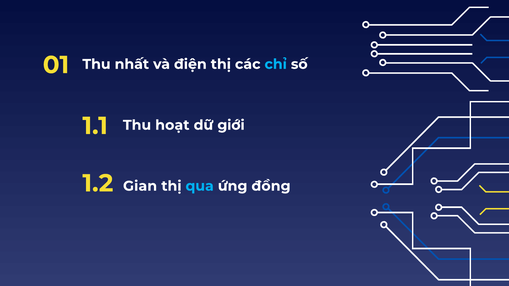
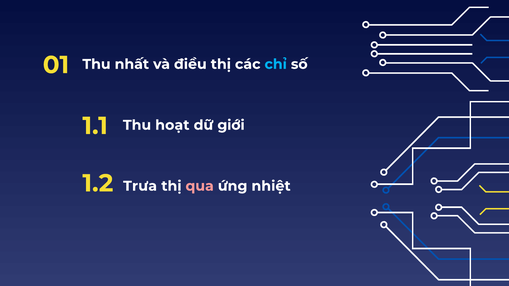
điện: điện -> điều (190, 64)
Gian: Gian -> Trưa (140, 186)
qua colour: light blue -> pink (200, 186)
đồng: đồng -> nhiệt (271, 186)
